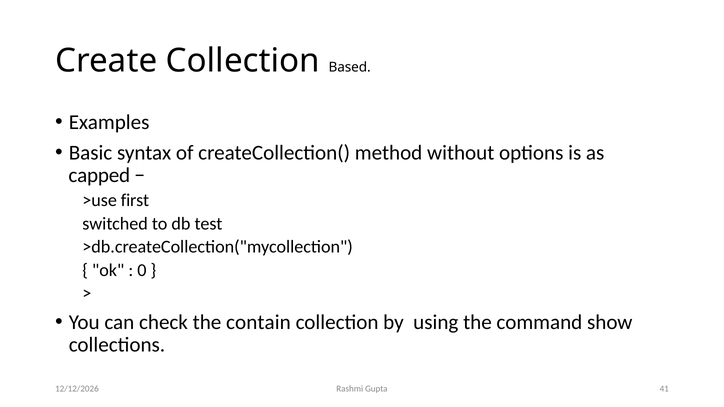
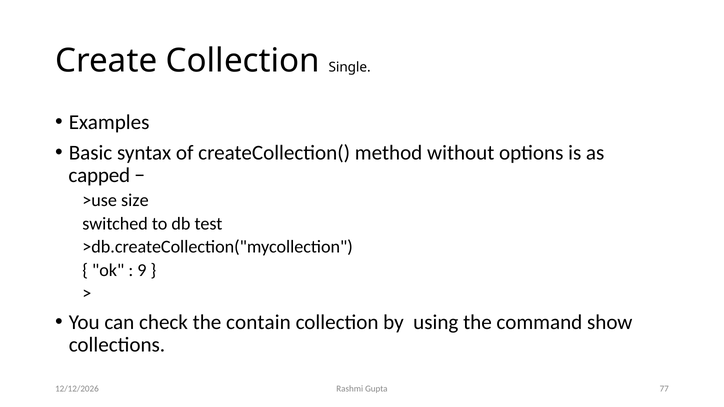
Based: Based -> Single (350, 67)
first: first -> size (135, 200)
0: 0 -> 9 (142, 270)
41: 41 -> 77 (664, 389)
